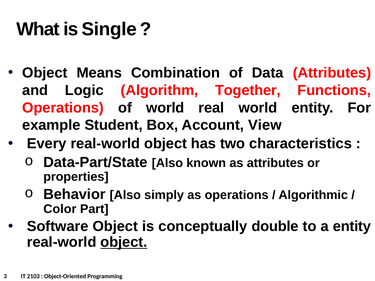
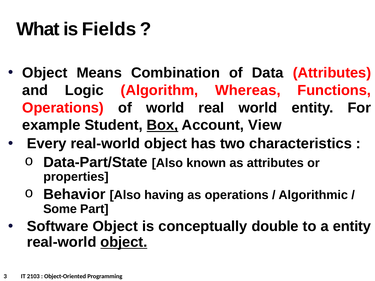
Single: Single -> Fields (109, 29)
Together: Together -> Whereas (248, 90)
Box underline: none -> present (162, 125)
simply: simply -> having (164, 195)
Color: Color -> Some (60, 209)
